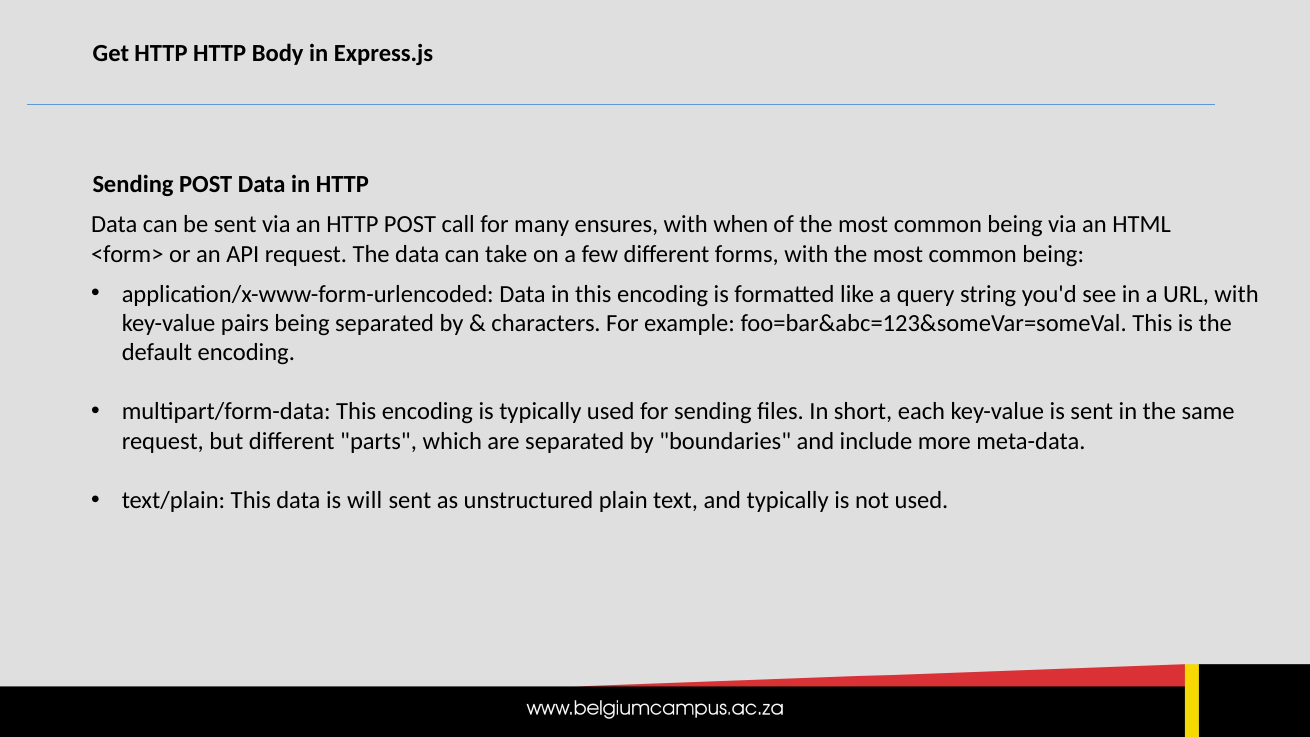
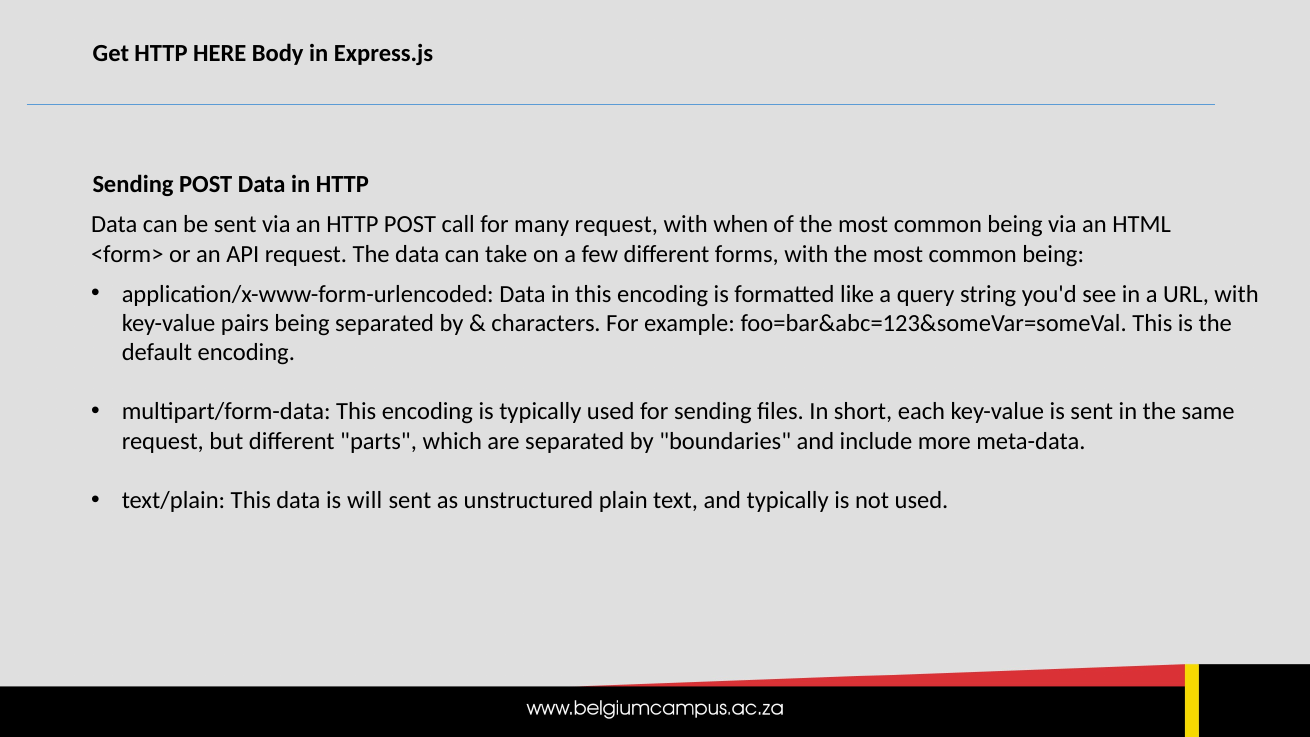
HTTP HTTP: HTTP -> HERE (220, 54)
many ensures: ensures -> request (616, 224)
